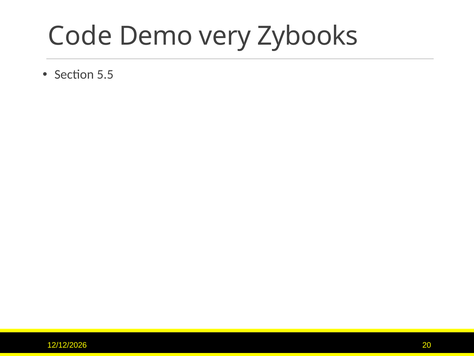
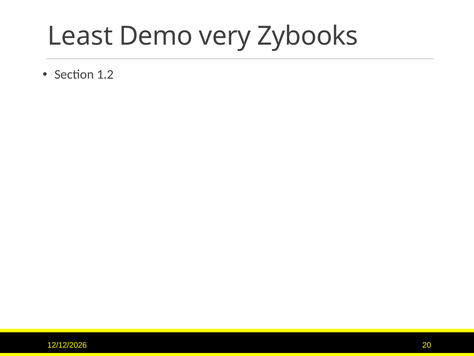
Code: Code -> Least (80, 36)
5.5: 5.5 -> 1.2 (105, 74)
